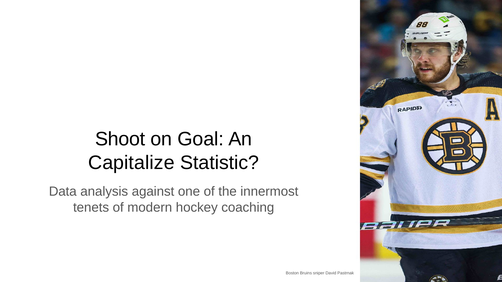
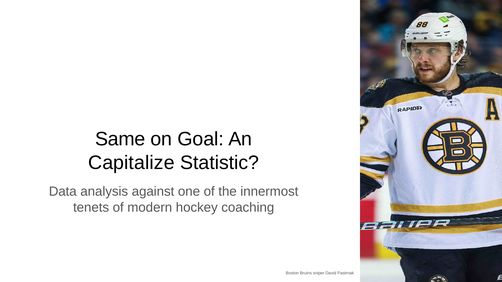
Shoot: Shoot -> Same (120, 139)
